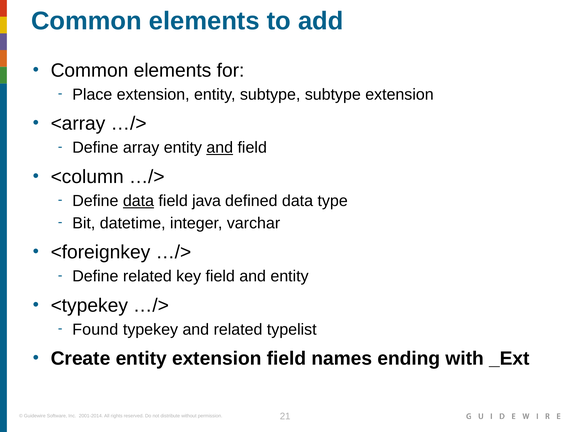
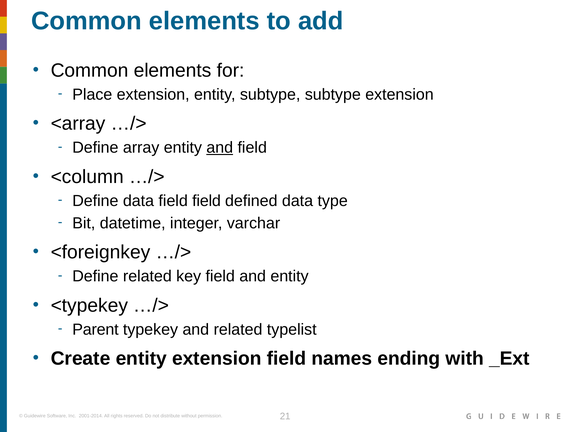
data underline: present -> none (138, 200)
field java: java -> field (207, 200)
Found: Found -> Parent (95, 329)
